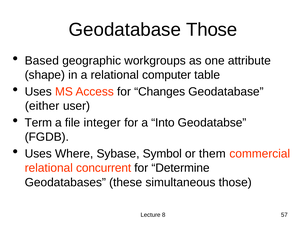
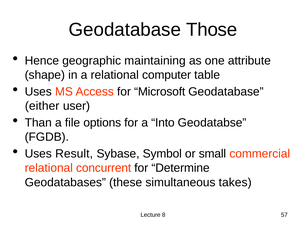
Based: Based -> Hence (42, 60)
workgroups: workgroups -> maintaining (155, 60)
Changes: Changes -> Microsoft (160, 91)
Term: Term -> Than (38, 122)
integer: integer -> options (102, 122)
Where: Where -> Result (74, 153)
them: them -> small (212, 153)
simultaneous those: those -> takes (235, 182)
